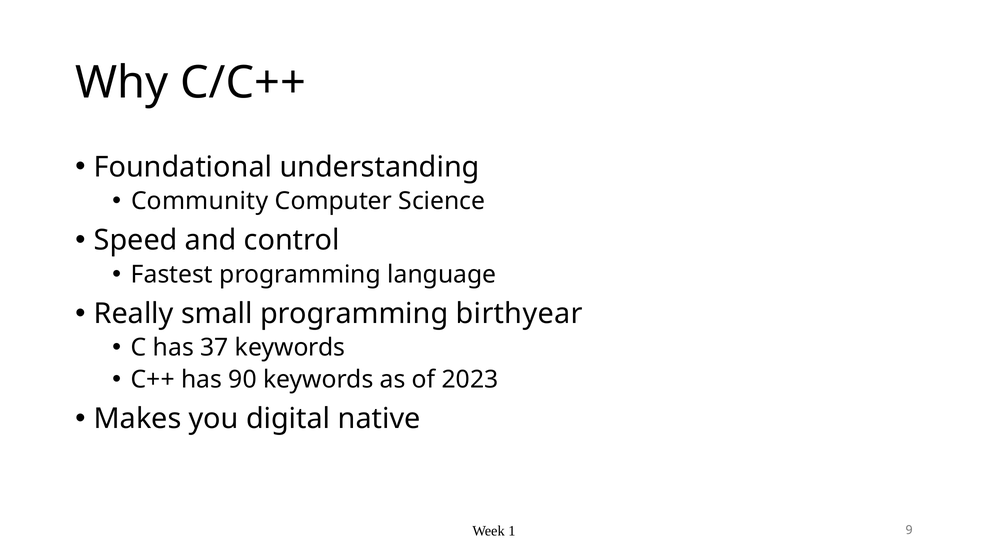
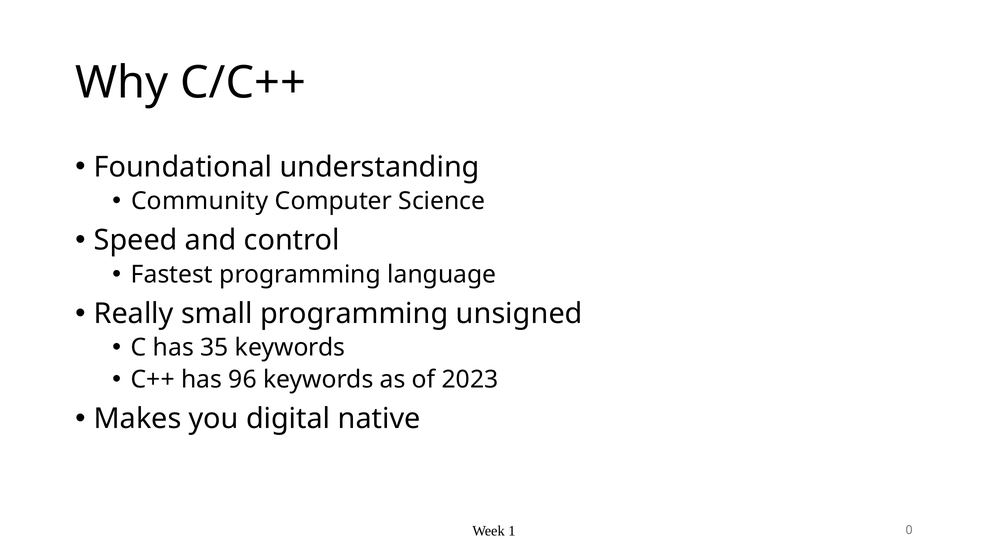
birthyear: birthyear -> unsigned (519, 313)
37: 37 -> 35 (214, 348)
90: 90 -> 96 (243, 379)
9: 9 -> 0 (909, 530)
